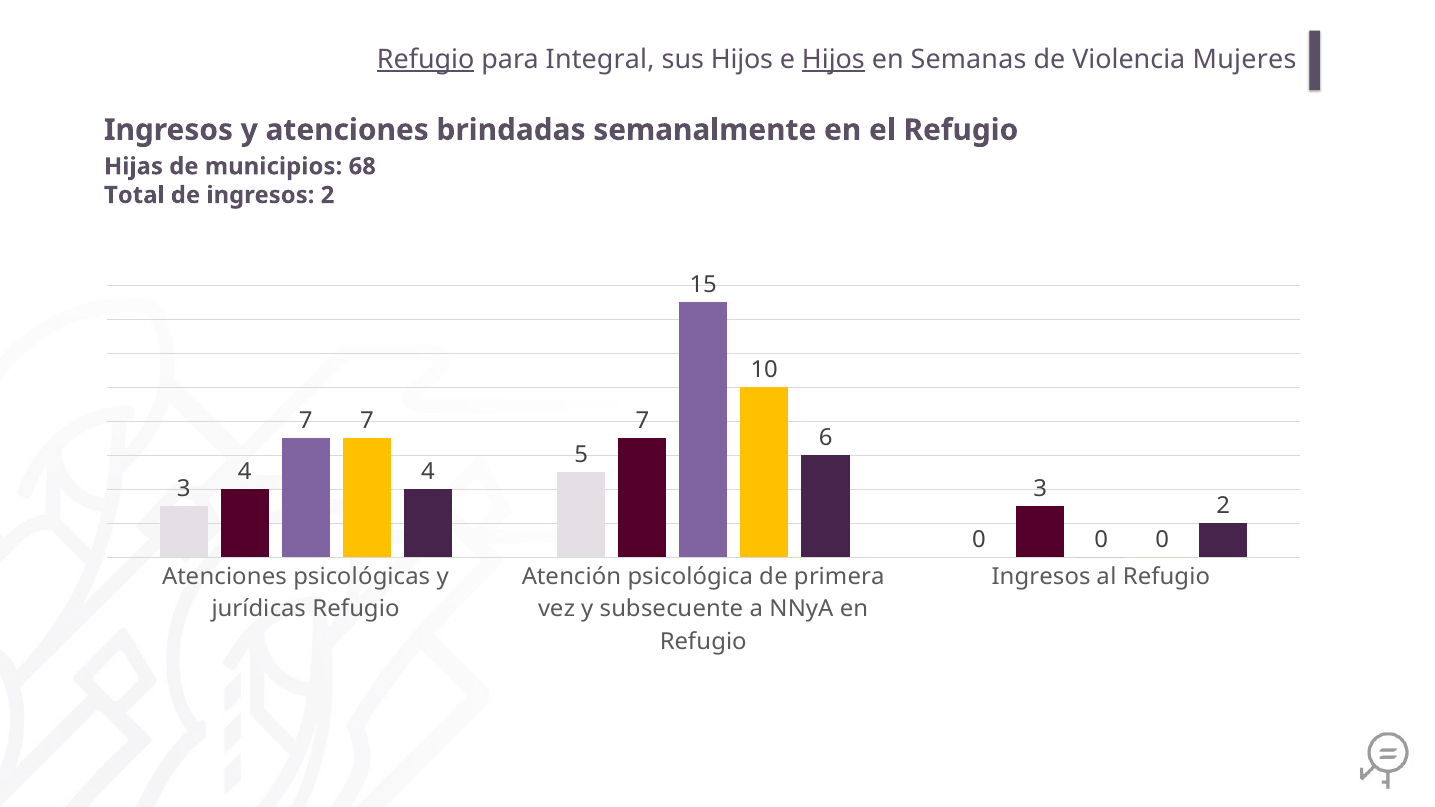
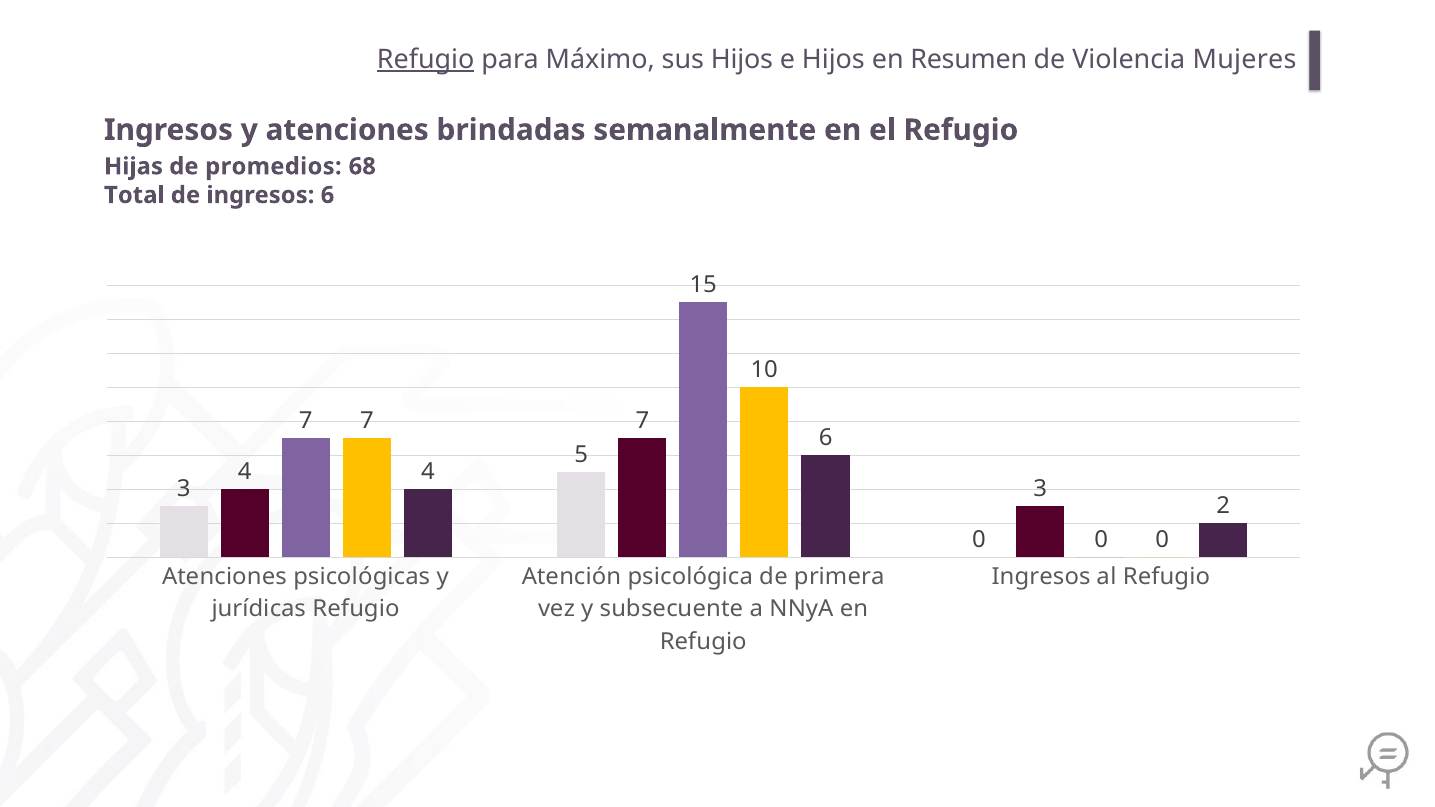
Integral: Integral -> Máximo (600, 59)
Hijos underline: present -> none (833, 59)
Semanas: Semanas -> Resumen (969, 59)
municipios: municipios -> promedios (273, 166)
ingresos 2: 2 -> 6 (327, 195)
